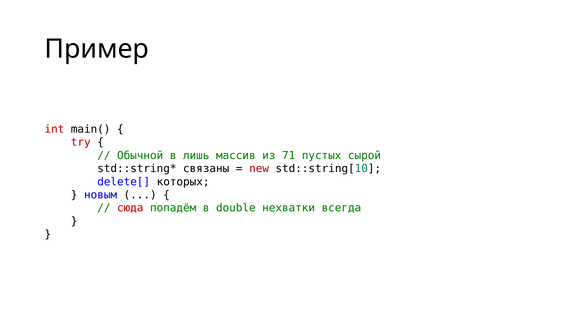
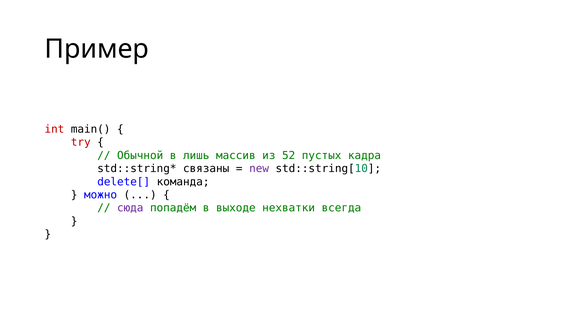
71: 71 -> 52 (289, 155)
сырой: сырой -> кадра (364, 155)
new colour: red -> purple (259, 169)
которых: которых -> команда (183, 182)
новым: новым -> можно (101, 195)
сюда colour: red -> purple (130, 208)
double: double -> выходе (236, 208)
